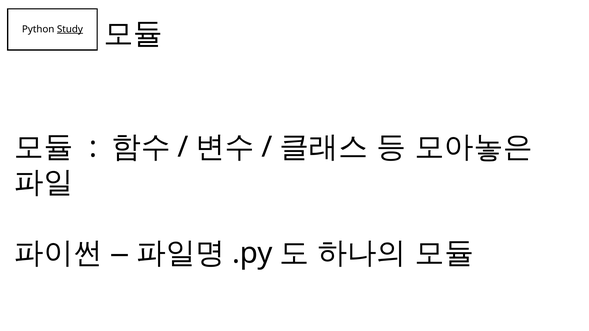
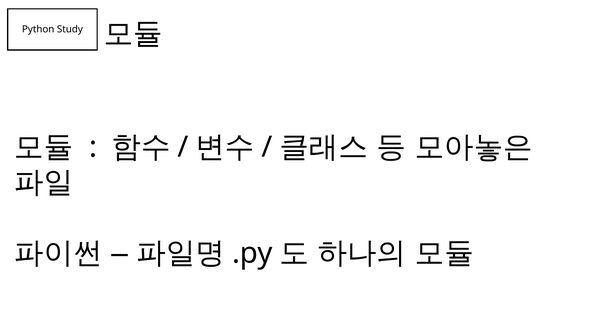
Study underline: present -> none (70, 29)
